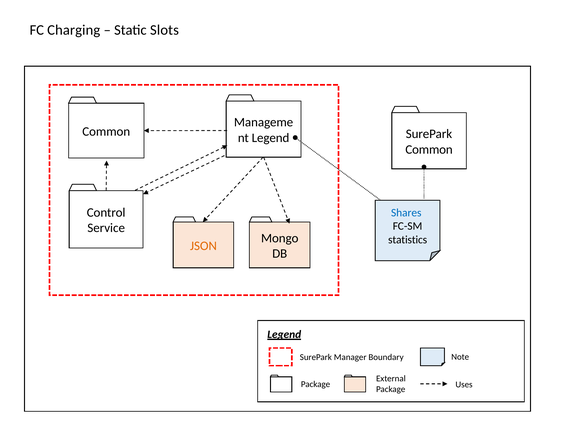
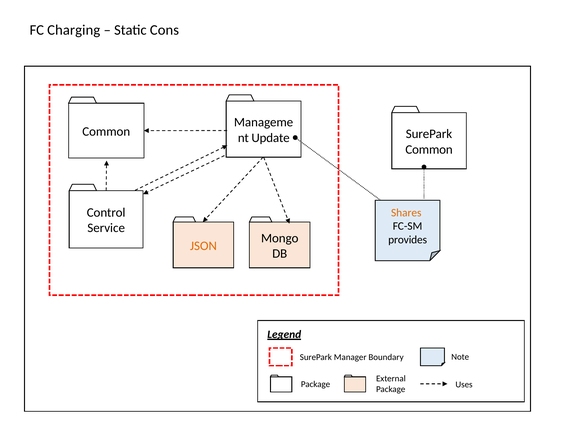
Slots: Slots -> Cons (164, 30)
Legend: Legend -> Update (271, 138)
Shares colour: blue -> orange (406, 213)
statistics: statistics -> provides (408, 240)
